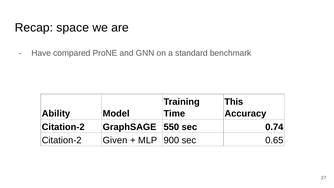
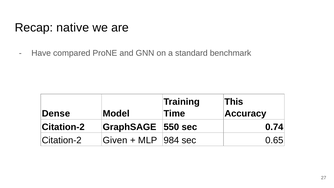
space: space -> native (73, 28)
Ability: Ability -> Dense (56, 114)
900: 900 -> 984 (171, 140)
